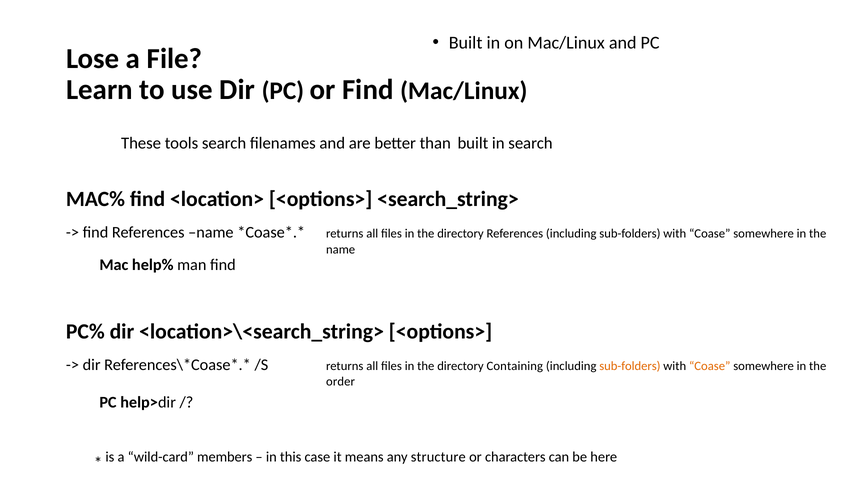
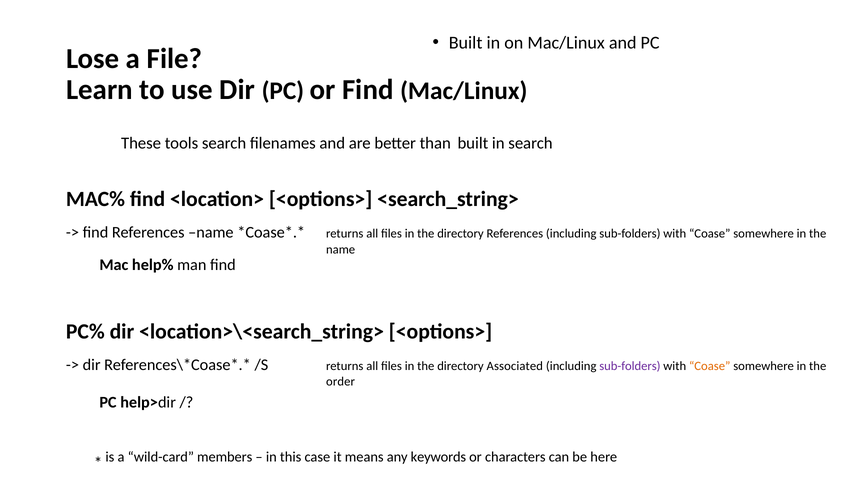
Containing: Containing -> Associated (515, 366)
sub-folders colour: orange -> purple (630, 366)
structure: structure -> keywords (438, 456)
